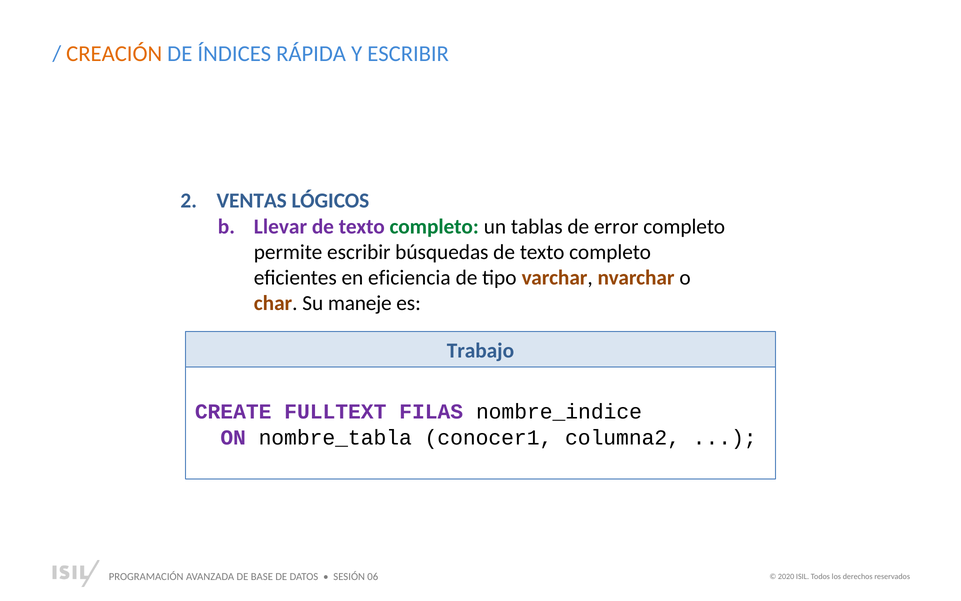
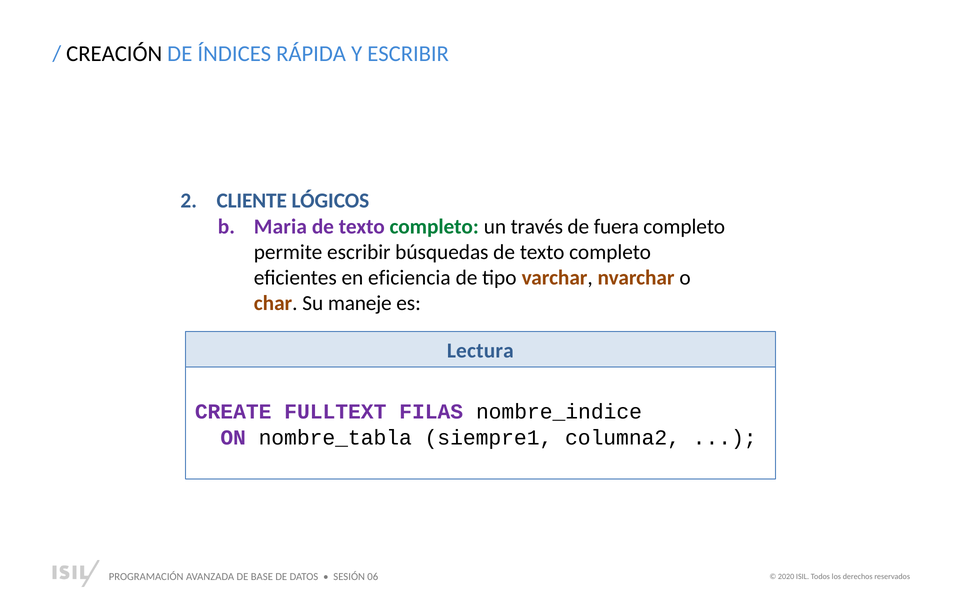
CREACIÓN colour: orange -> black (114, 54)
VENTAS: VENTAS -> CLIENTE (252, 201)
Llevar: Llevar -> Maria (280, 226)
tablas: tablas -> través (537, 226)
error: error -> fuera (616, 226)
Trabajo: Trabajo -> Lectura (480, 351)
conocer1: conocer1 -> siempre1 (488, 437)
